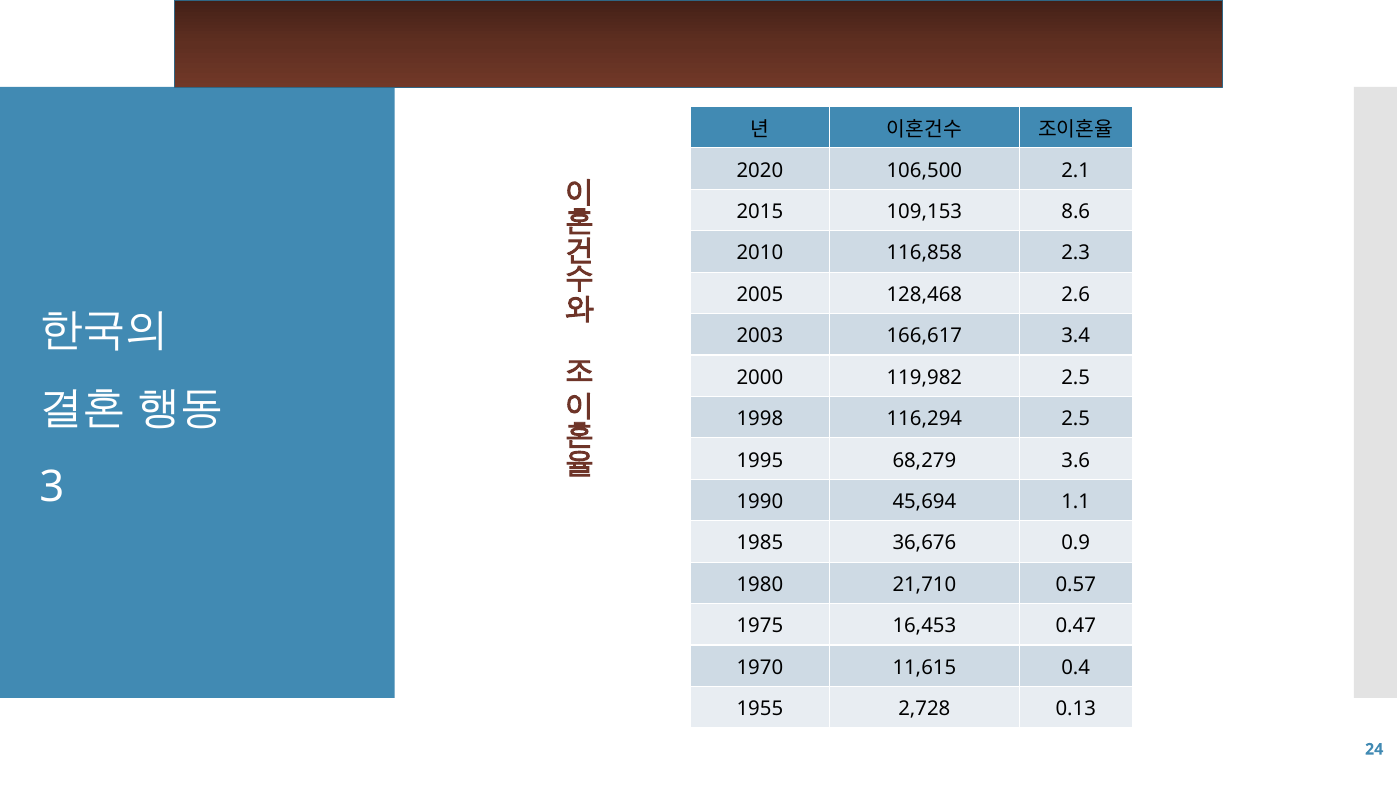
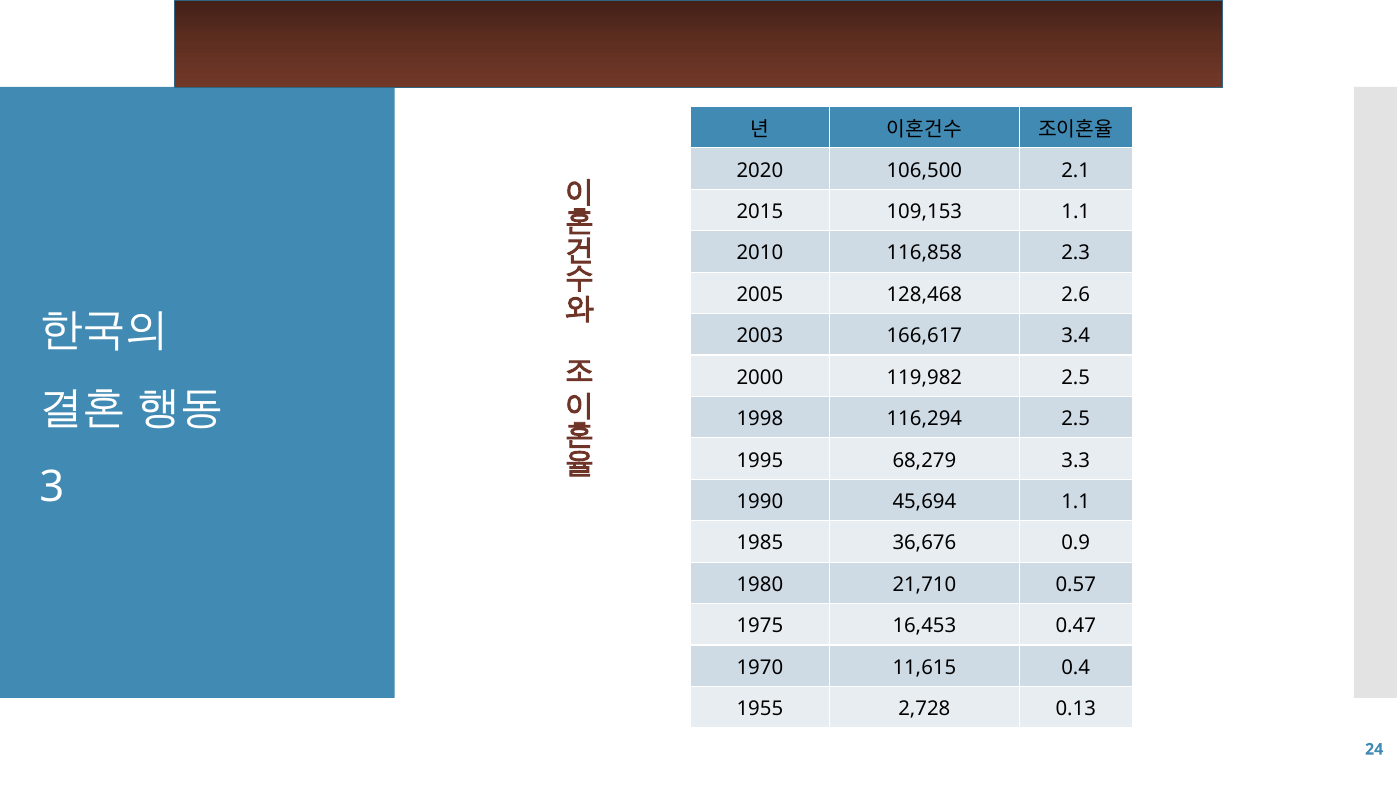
109,153 8.6: 8.6 -> 1.1 (1076, 212)
3.6: 3.6 -> 3.3 (1076, 460)
